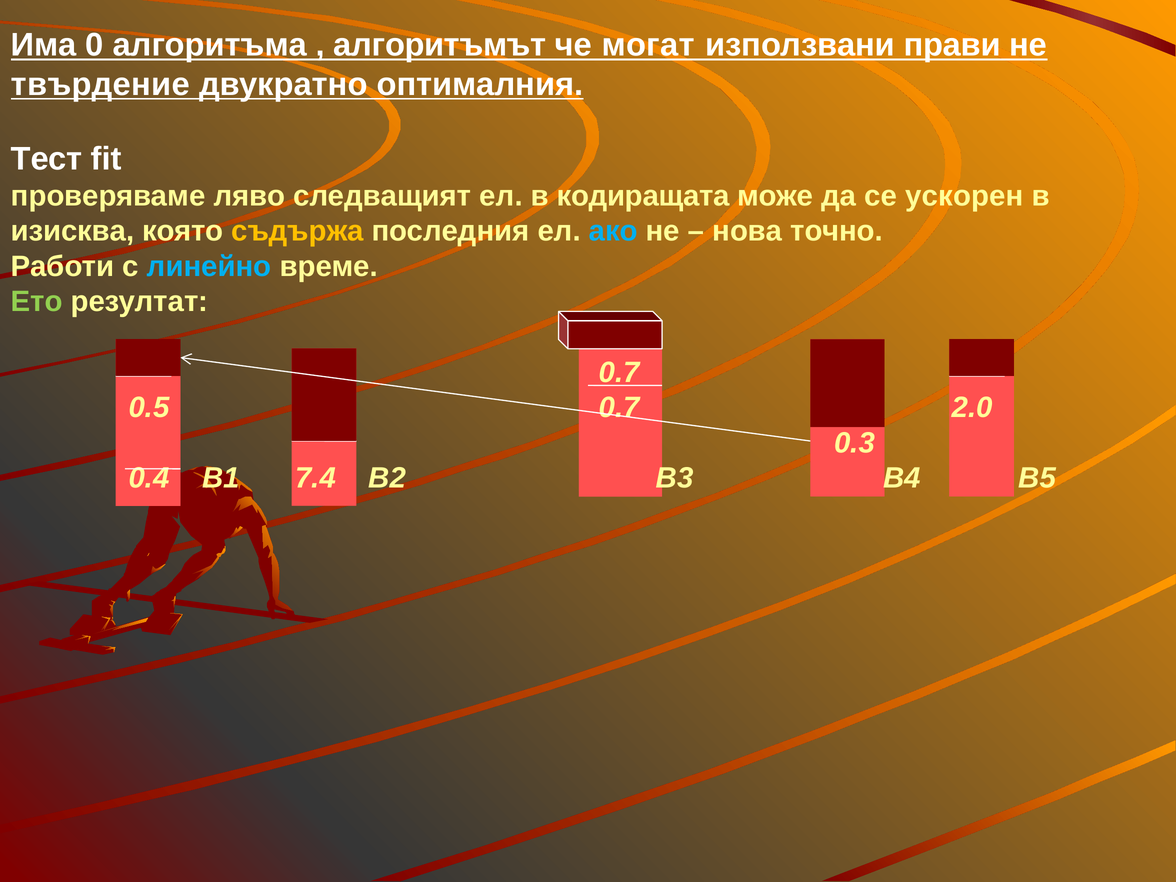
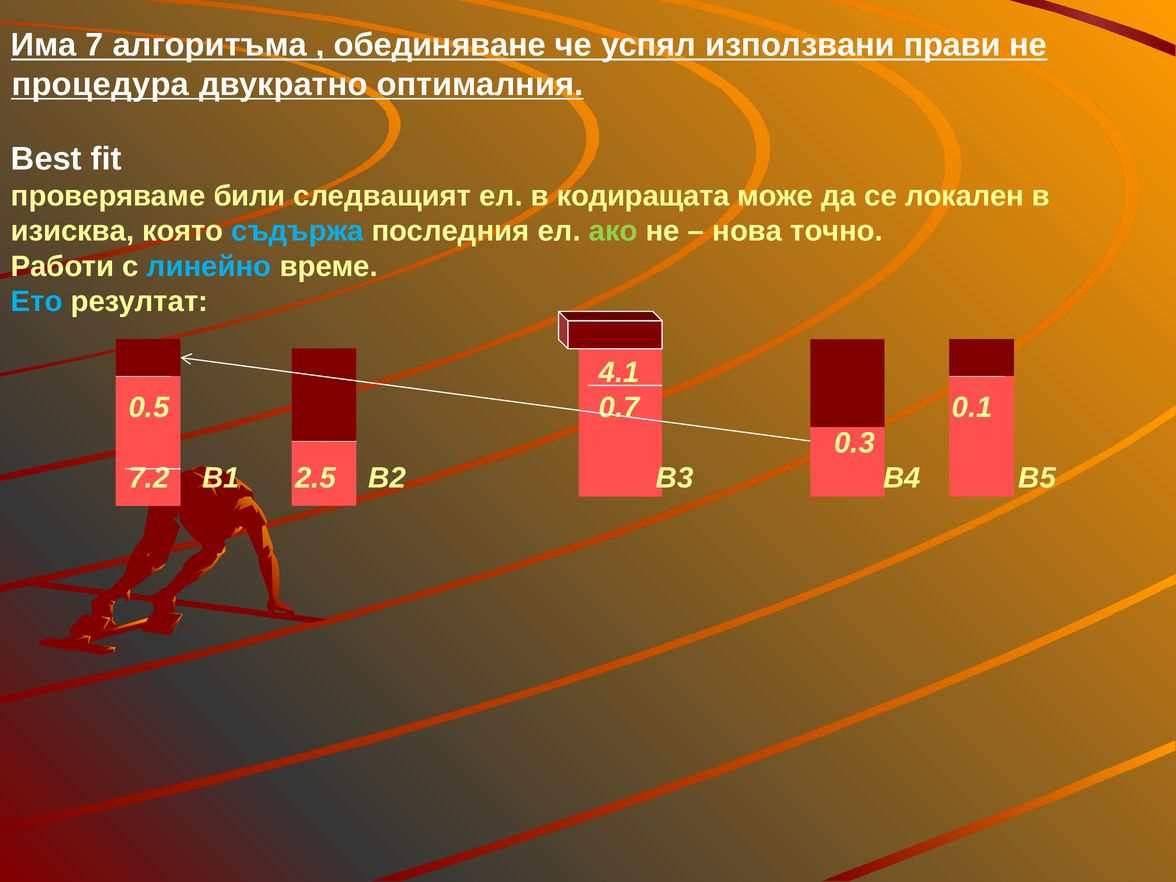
0: 0 -> 7 (95, 45)
алгоритъмът: алгоритъмът -> обединяване (440, 45)
могат: могат -> успял (649, 45)
твърдение: твърдение -> процедура (100, 84)
Тест: Тест -> Best (46, 159)
ляво: ляво -> били (250, 196)
ускорен: ускорен -> локален (965, 196)
съдържа colour: yellow -> light blue (298, 231)
ако colour: light blue -> light green (613, 231)
Ето colour: light green -> light blue (37, 302)
0.7: 0.7 -> 4.1 (619, 372)
2.0: 2.0 -> 0.1 (972, 408)
0.4: 0.4 -> 7.2 (149, 478)
7.4: 7.4 -> 2.5 (316, 478)
